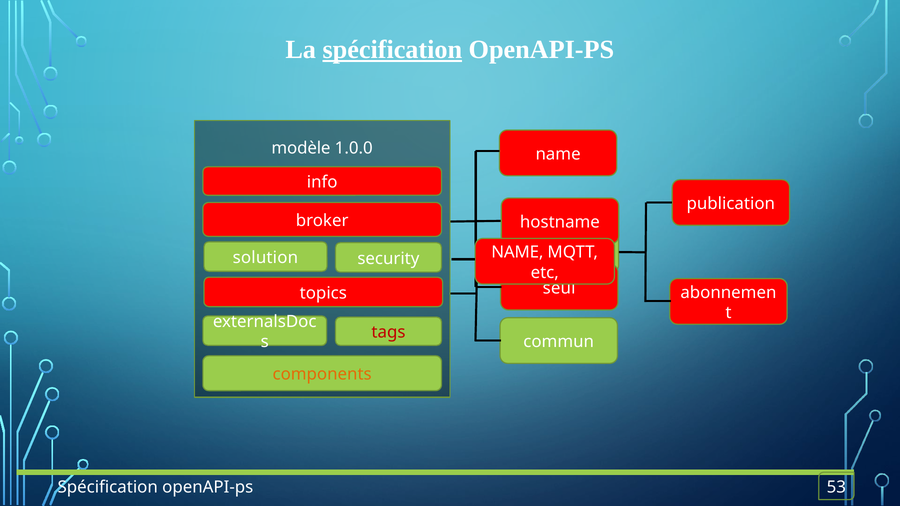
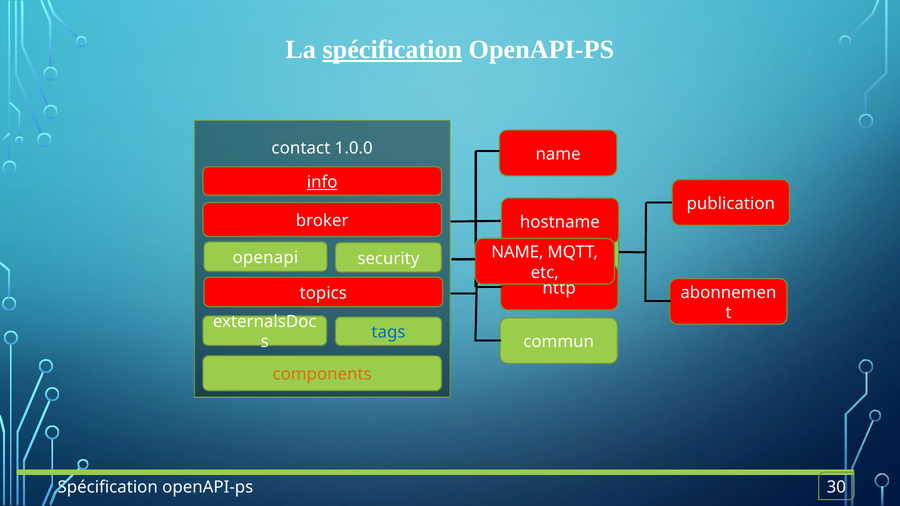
modèle: modèle -> contact (301, 148)
info underline: none -> present (322, 182)
solution: solution -> openapi (265, 258)
seul: seul -> http (559, 288)
tags colour: red -> blue (388, 333)
53: 53 -> 30 (836, 487)
